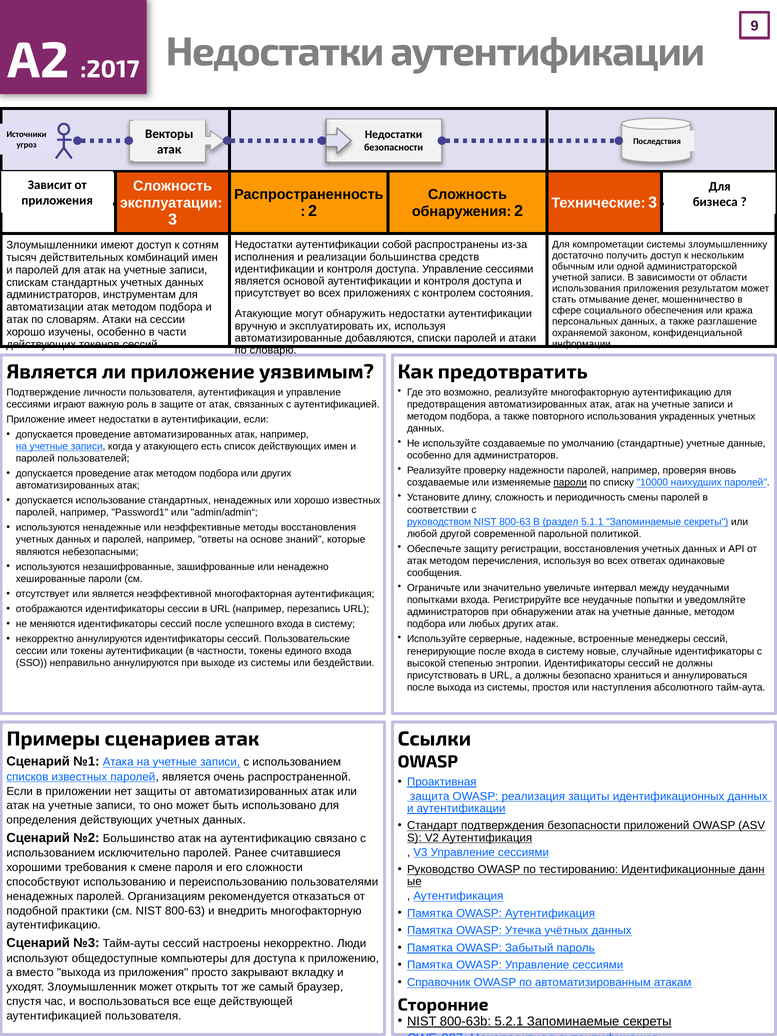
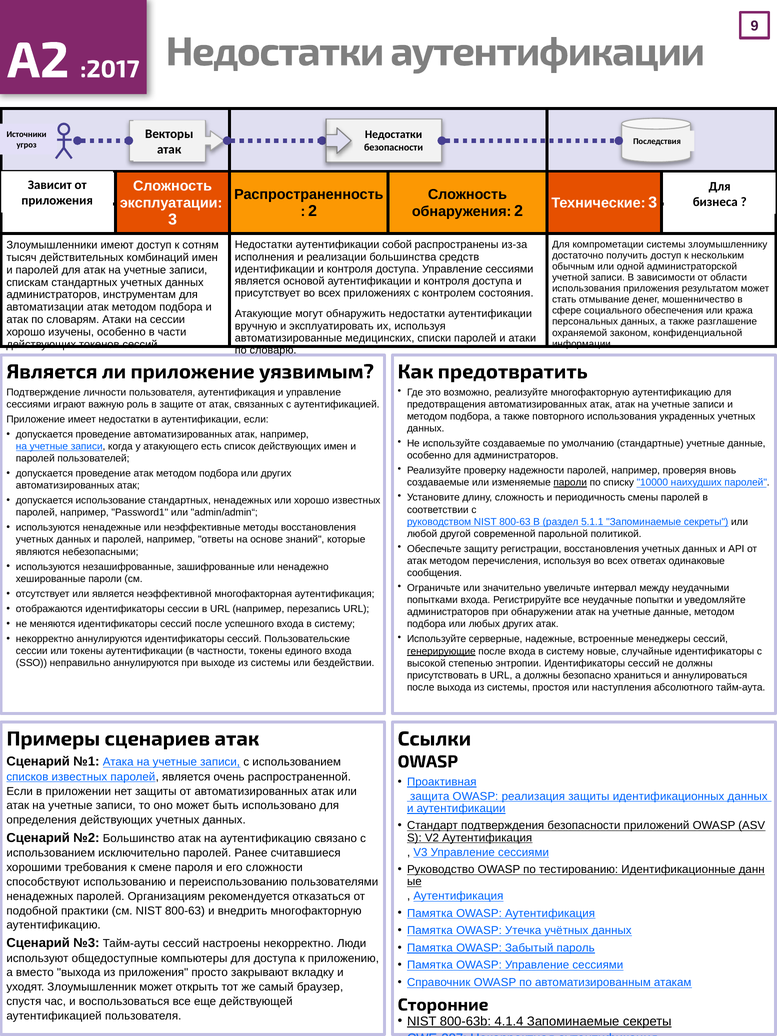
добавляются: добавляются -> медицинских (380, 338)
генерирующие underline: none -> present (441, 651)
5.2.1: 5.2.1 -> 4.1.4 (509, 1021)
